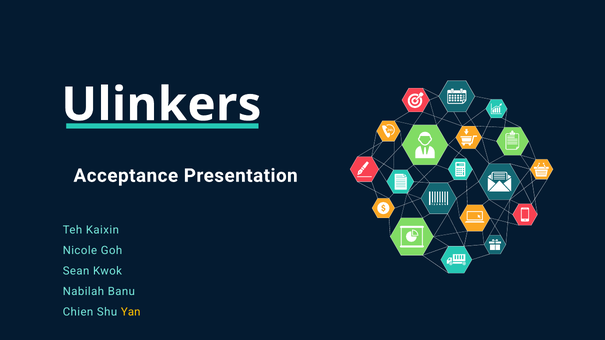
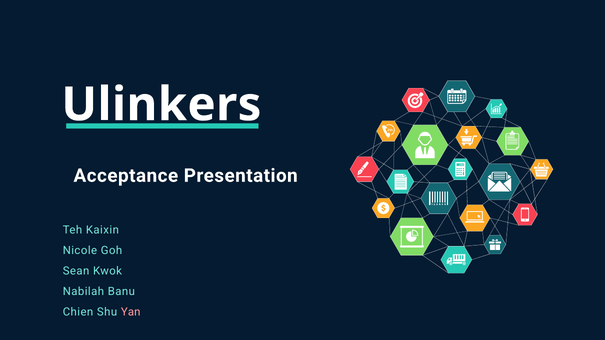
Yan colour: yellow -> pink (131, 312)
